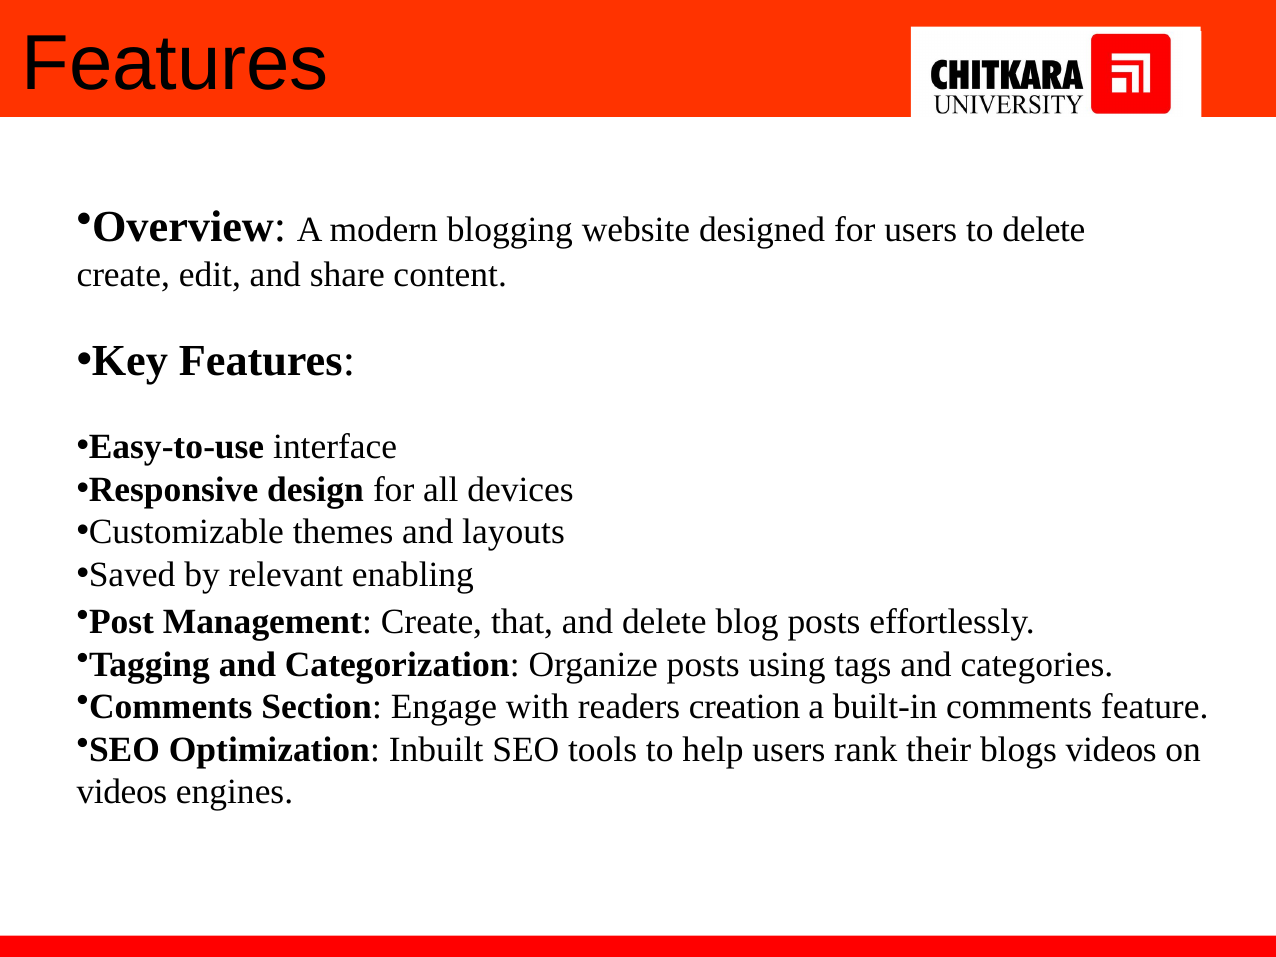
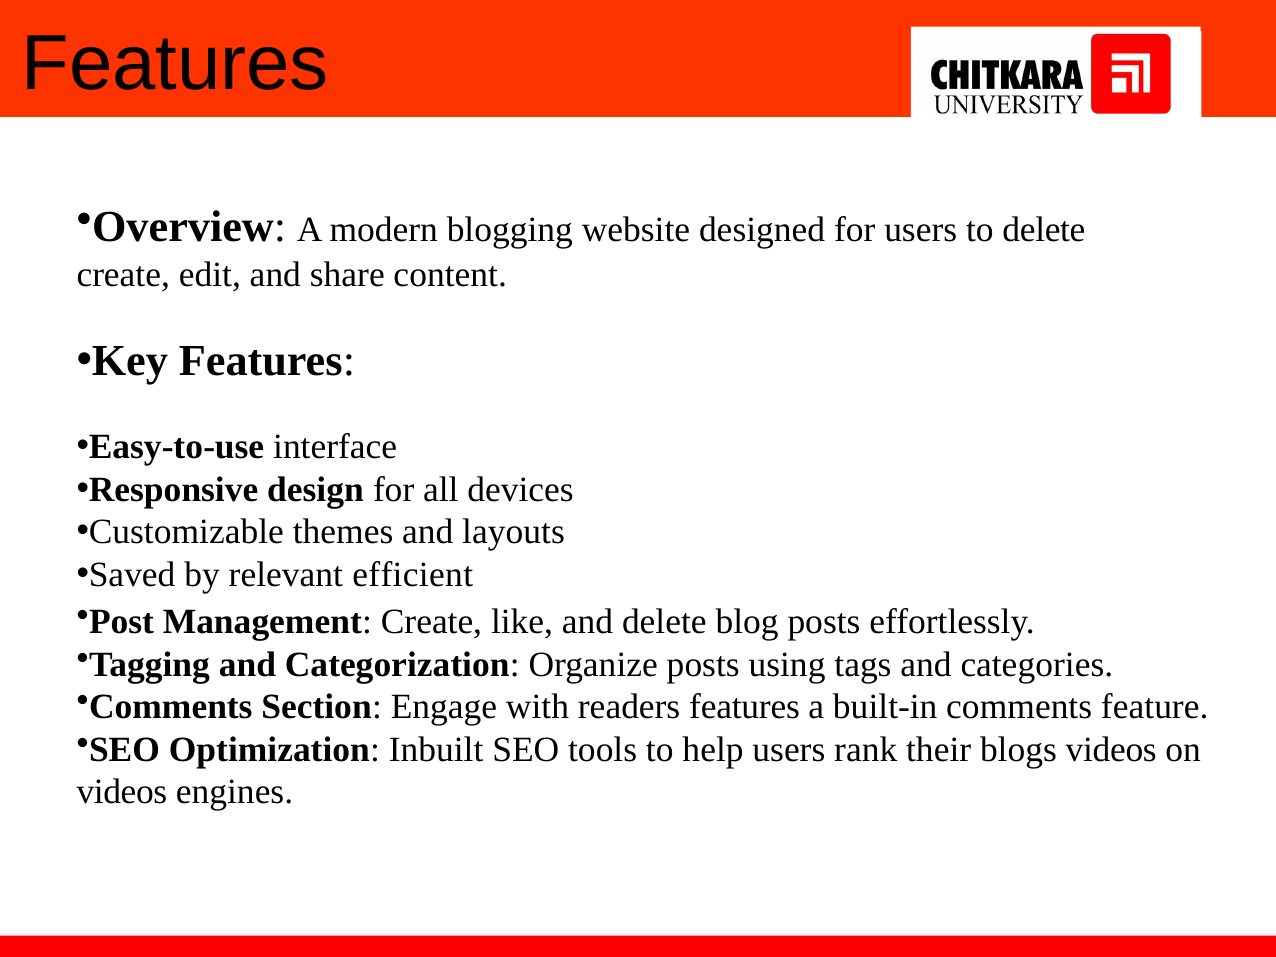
enabling: enabling -> efficient (413, 575)
that: that -> like (522, 622)
readers creation: creation -> features (744, 707)
